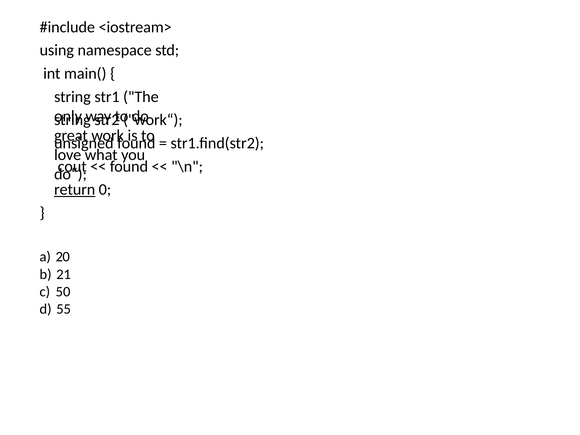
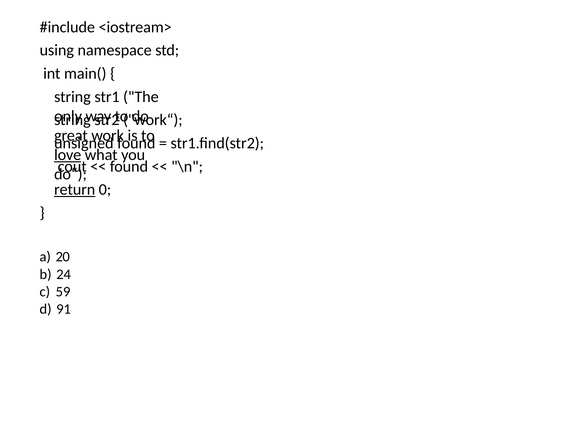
love underline: none -> present (68, 155)
21: 21 -> 24 (64, 274)
50: 50 -> 59 (63, 292)
55: 55 -> 91 (64, 309)
